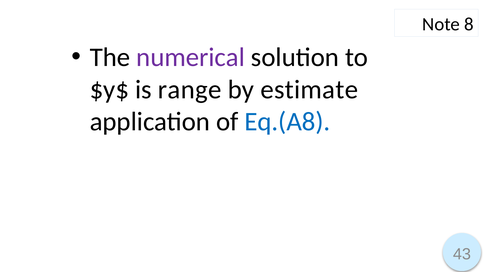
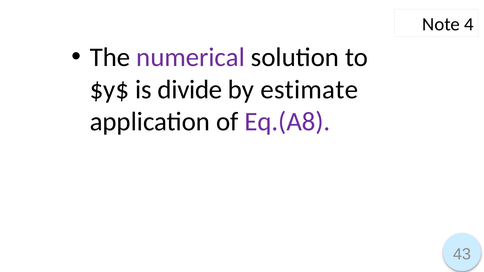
8: 8 -> 4 (469, 24)
range: range -> divide (190, 90)
Eq.(A8 colour: blue -> purple (287, 122)
